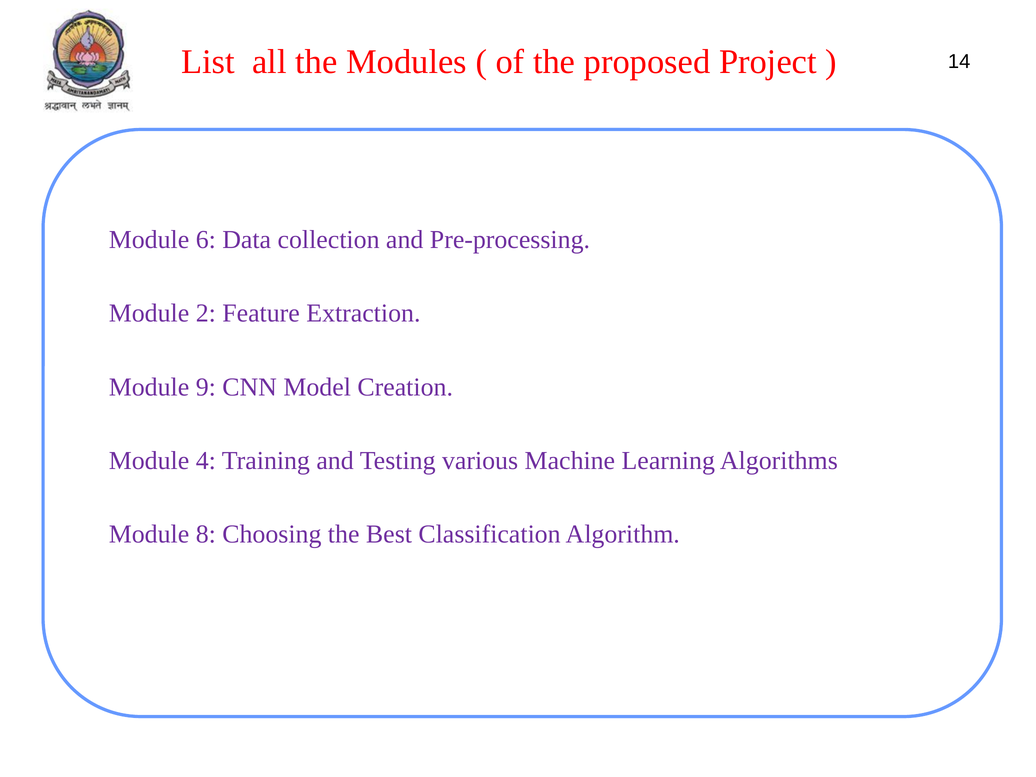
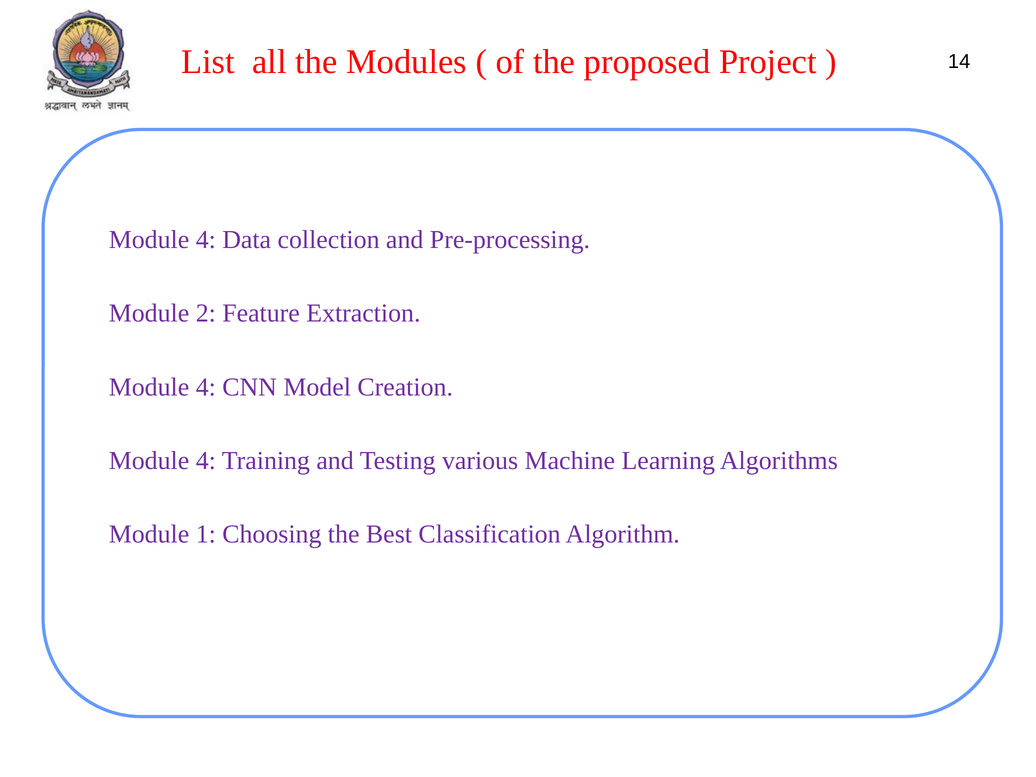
6: 6 -> 4 (206, 240)
9: 9 -> 4 (206, 387)
8: 8 -> 1 (206, 534)
